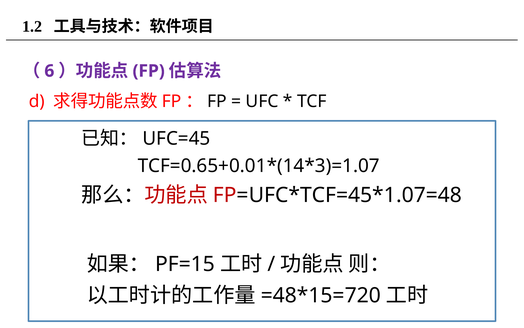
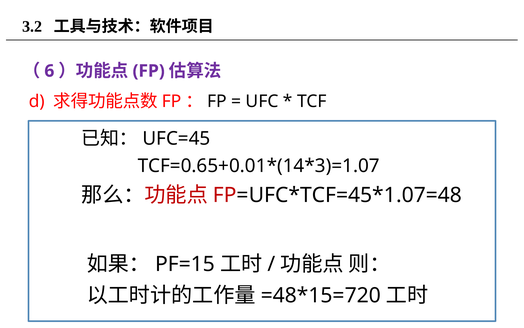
1.2: 1.2 -> 3.2 (32, 27)
